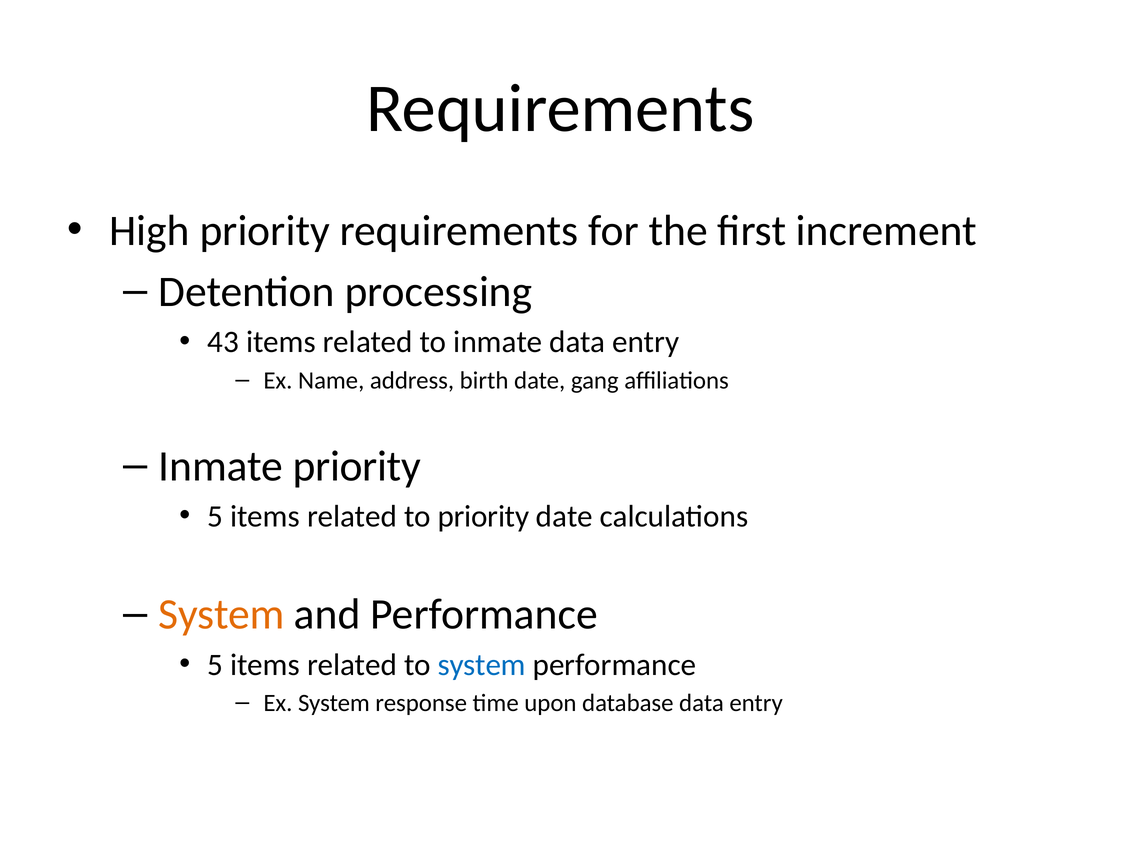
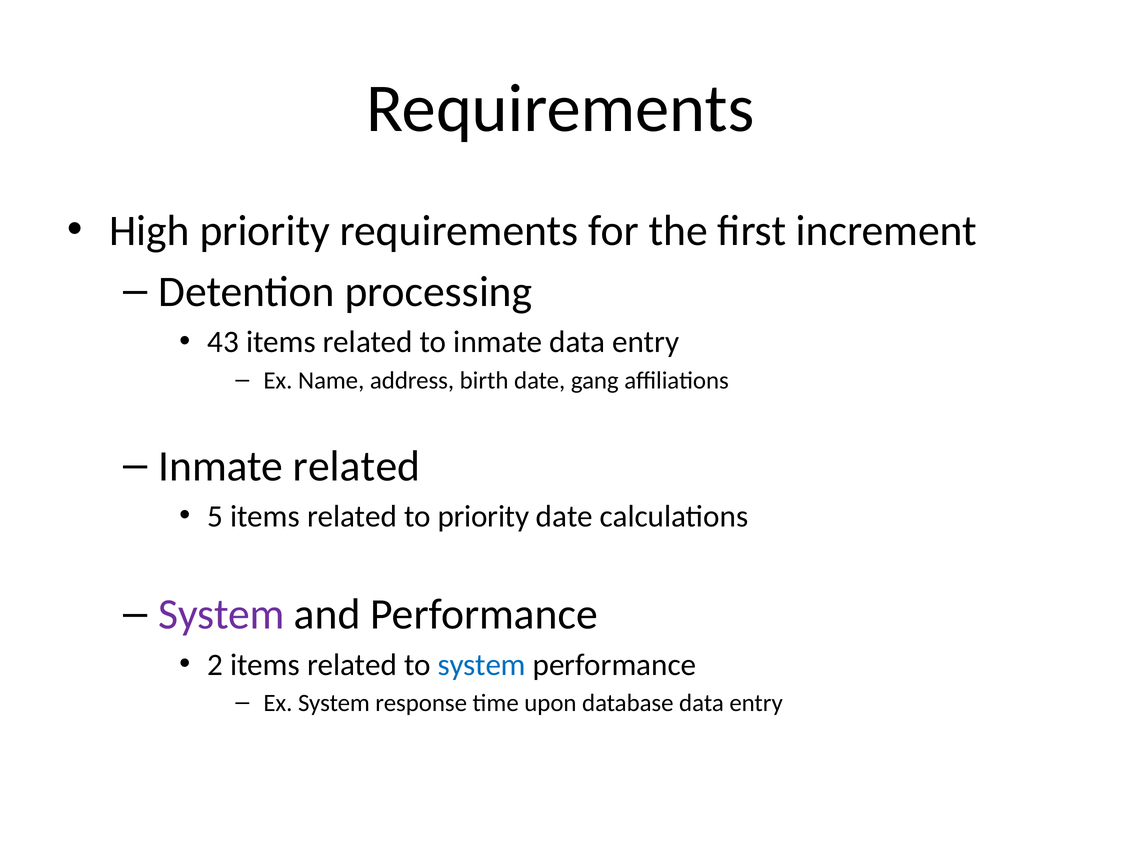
Inmate priority: priority -> related (357, 466)
System colour: orange -> purple (221, 614)
5: 5 -> 2 (215, 665)
